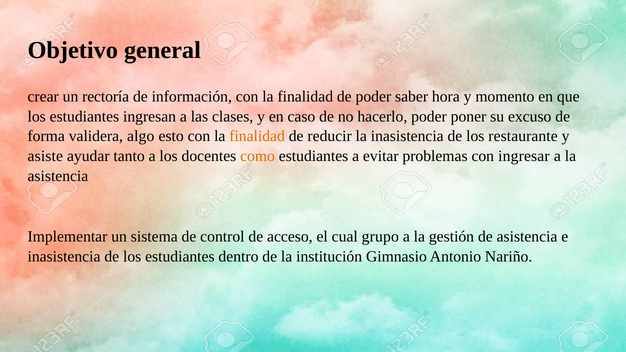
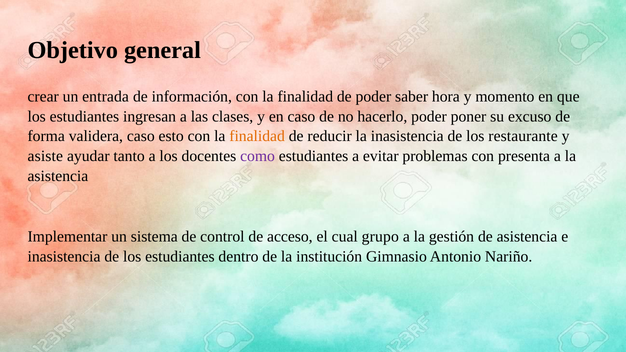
rectoría: rectoría -> entrada (106, 97)
validera algo: algo -> caso (141, 136)
como colour: orange -> purple (258, 156)
ingresar: ingresar -> presenta (524, 156)
